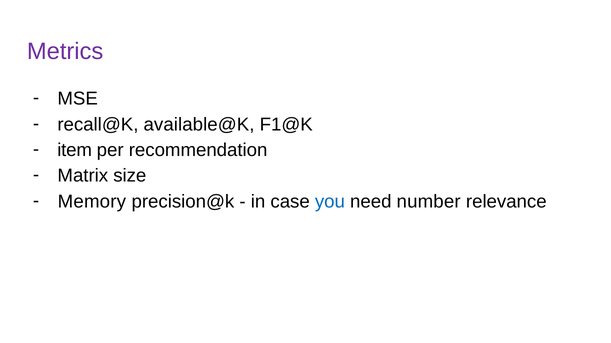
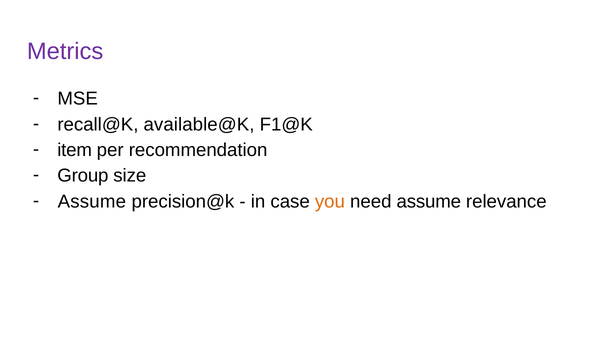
Matrix: Matrix -> Group (83, 176)
Memory: Memory -> Assume (92, 202)
you colour: blue -> orange (330, 202)
need number: number -> assume (429, 202)
